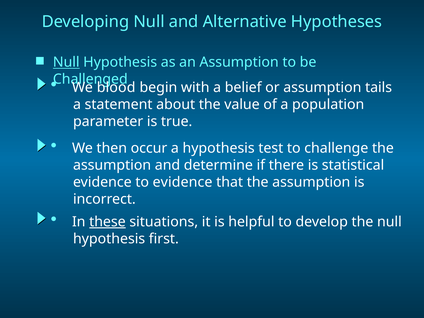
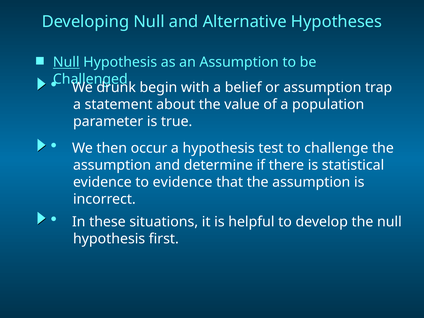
blood: blood -> drunk (116, 87)
tails: tails -> trap (379, 87)
these underline: present -> none (107, 222)
